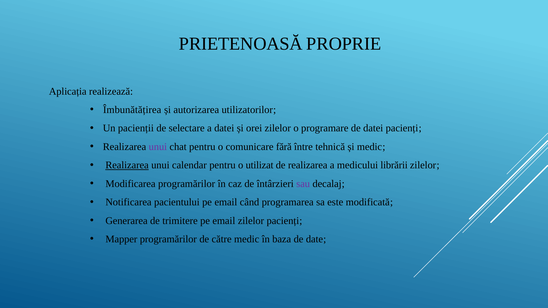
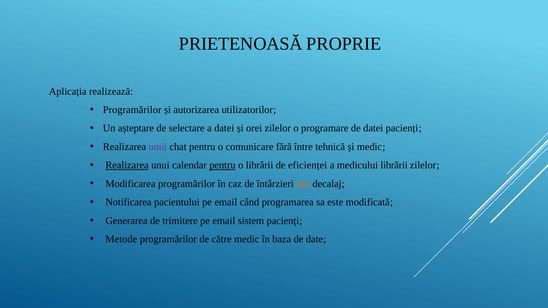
Îmbunătățirea: Îmbunătățirea -> Programărilor (132, 110)
pacienții: pacienții -> așteptare (136, 128)
pentru underline: none -> present (222, 165)
o utilizat: utilizat -> librării (260, 165)
de realizarea: realizarea -> eficienței (308, 165)
sau colour: purple -> orange (303, 184)
email zilelor: zilelor -> sistem (251, 221)
Mapper: Mapper -> Metode (121, 239)
